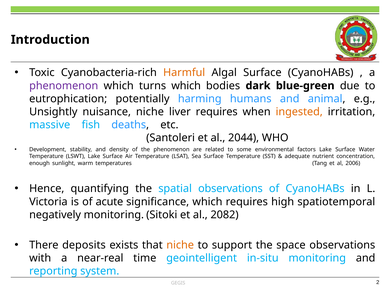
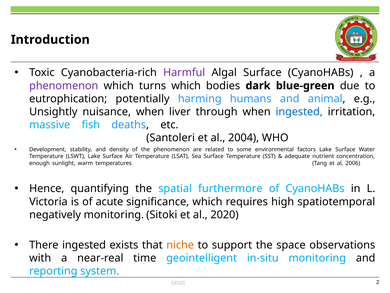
Harmful colour: orange -> purple (184, 73)
nuisance niche: niche -> when (150, 112)
liver requires: requires -> through (217, 112)
ingested colour: orange -> blue (299, 112)
2044: 2044 -> 2004 (244, 138)
spatial observations: observations -> furthermore (230, 188)
2082: 2082 -> 2020 (225, 214)
There deposits: deposits -> ingested (84, 245)
